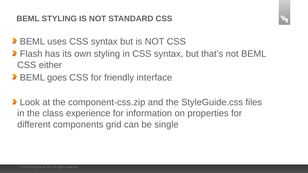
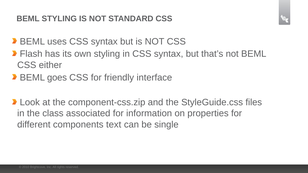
experience: experience -> associated (88, 114)
grid: grid -> text (114, 125)
